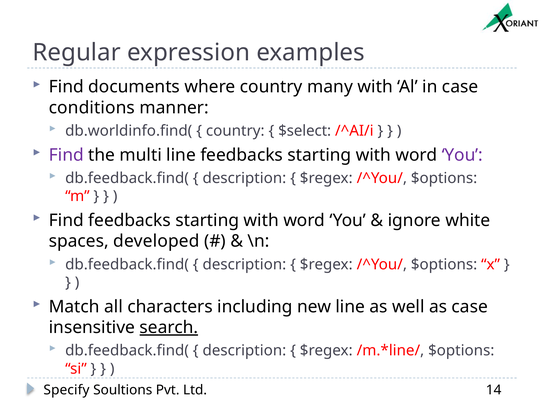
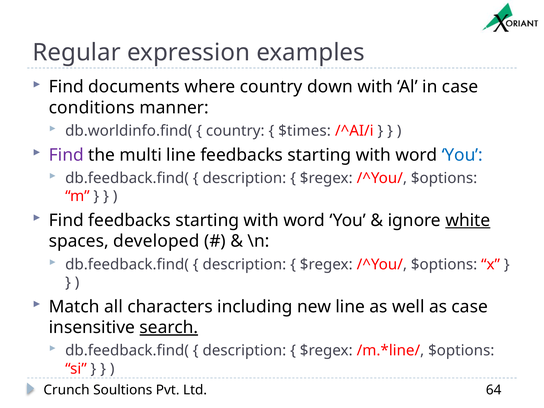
many: many -> down (330, 87)
$select: $select -> $times (305, 131)
You colour: purple -> blue (462, 155)
white underline: none -> present (468, 220)
Specify: Specify -> Crunch (67, 390)
14: 14 -> 64 (494, 390)
